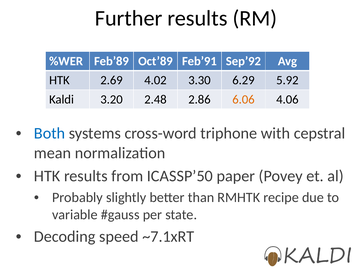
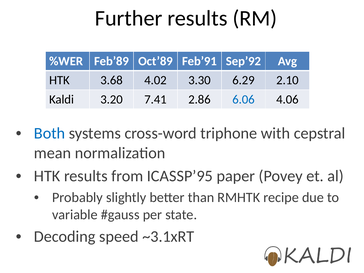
2.69: 2.69 -> 3.68 (111, 80)
5.92: 5.92 -> 2.10 (287, 80)
2.48: 2.48 -> 7.41 (155, 99)
6.06 colour: orange -> blue (243, 99)
ICASSP’50: ICASSP’50 -> ICASSP’95 (180, 176)
~7.1xRT: ~7.1xRT -> ~3.1xRT (168, 236)
